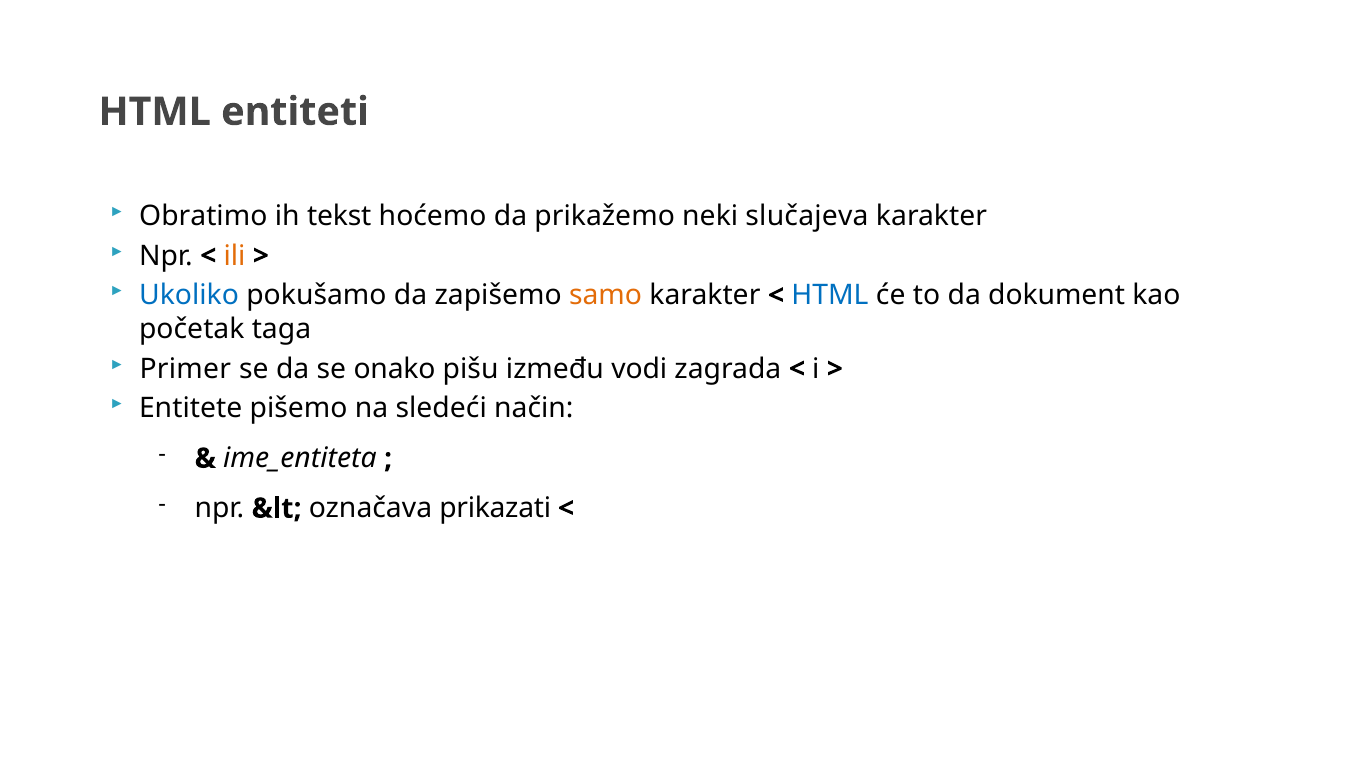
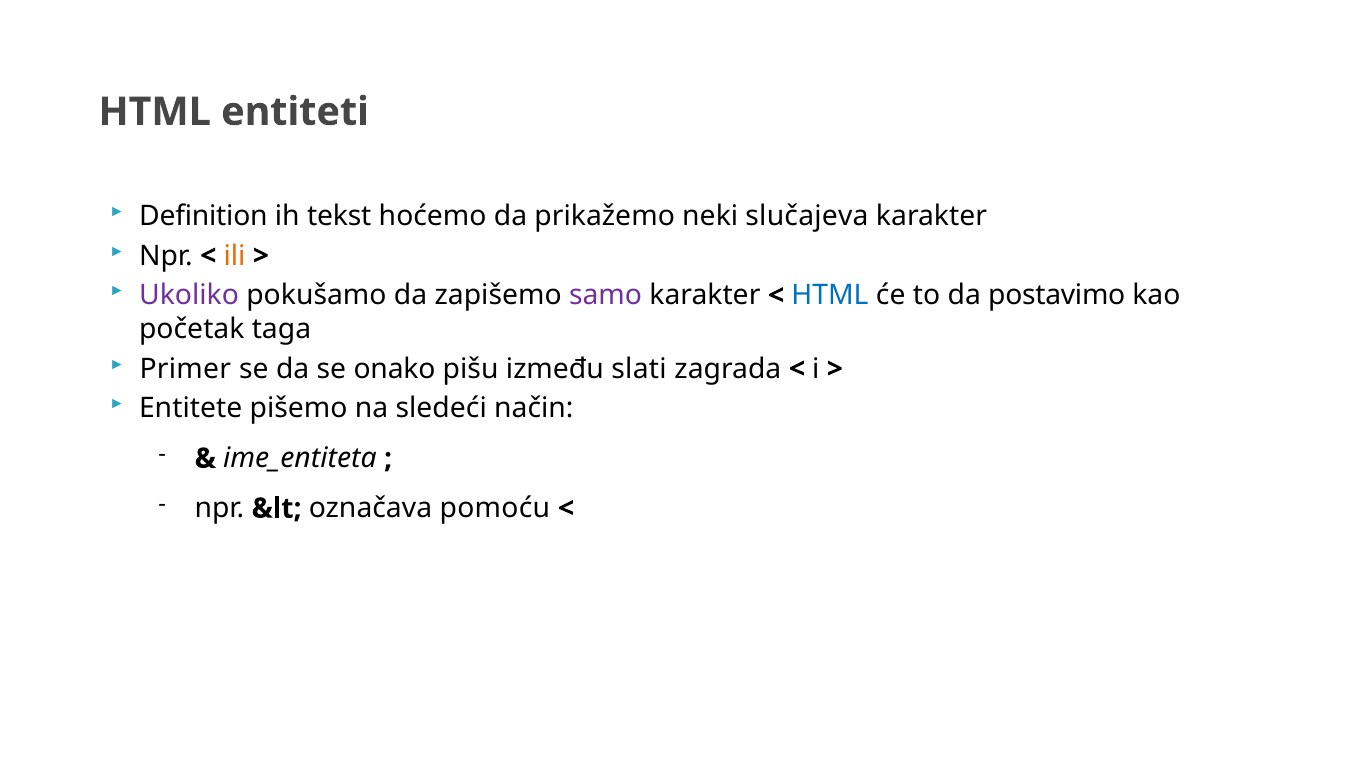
Obratimo: Obratimo -> Definition (203, 216)
Ukoliko colour: blue -> purple (189, 296)
samo colour: orange -> purple (606, 296)
dokument: dokument -> postavimo (1057, 296)
vodi: vodi -> slati (639, 369)
prikazati: prikazati -> pomoću (495, 509)
